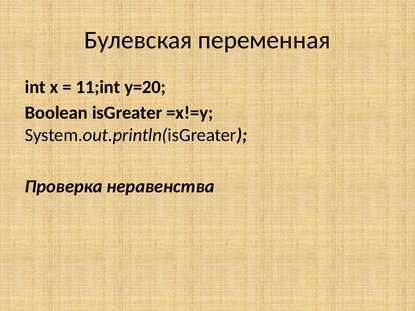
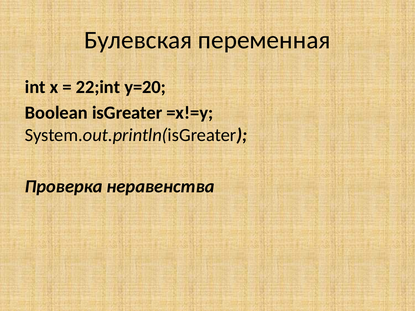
11;int: 11;int -> 22;int (98, 87)
